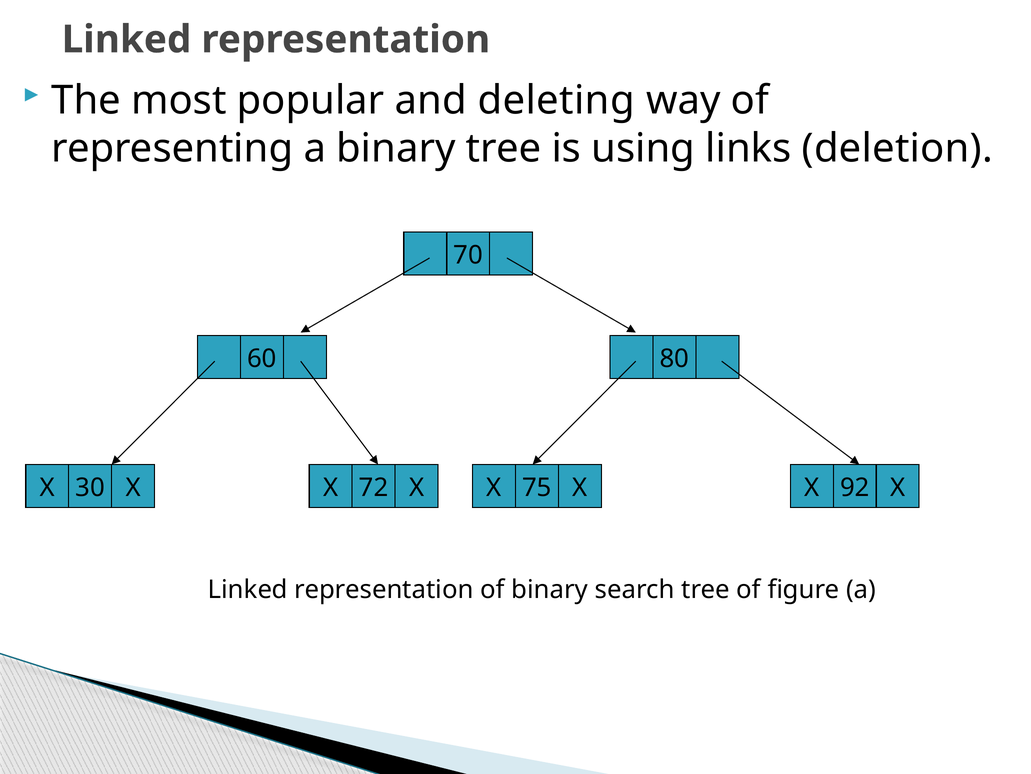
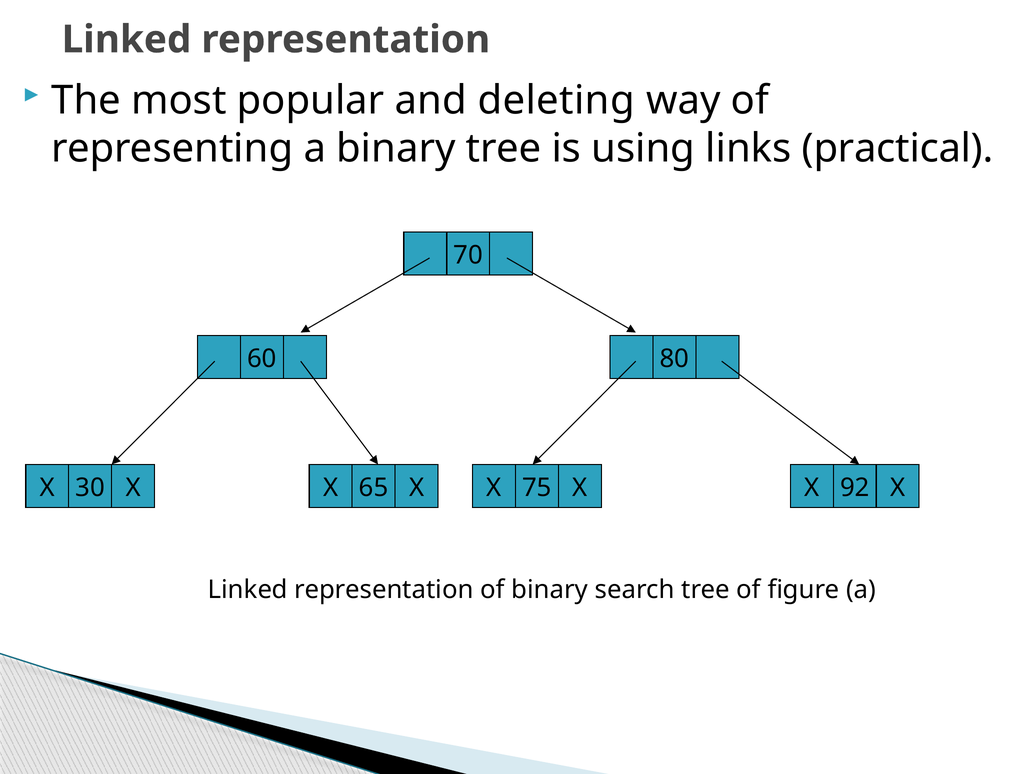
deletion: deletion -> practical (898, 149)
72: 72 -> 65 (374, 487)
